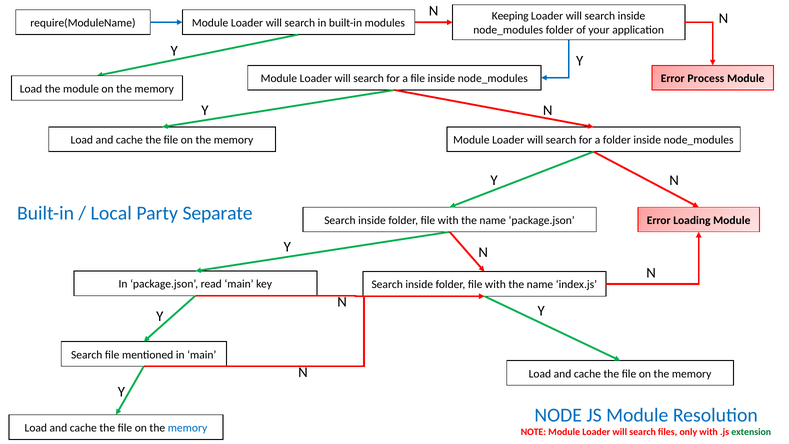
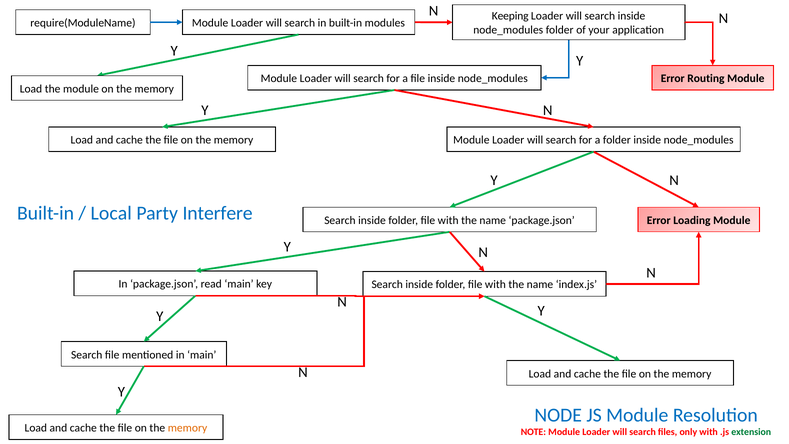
Process: Process -> Routing (706, 78)
Separate: Separate -> Interfere (218, 213)
memory colour: blue -> orange (188, 428)
